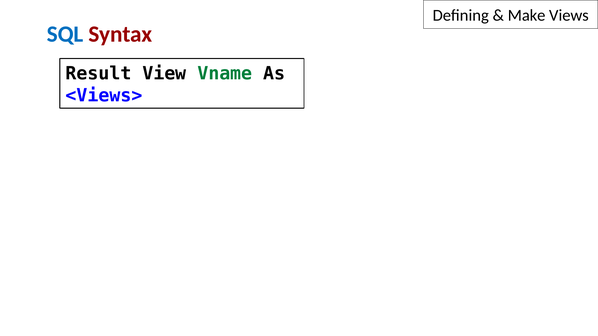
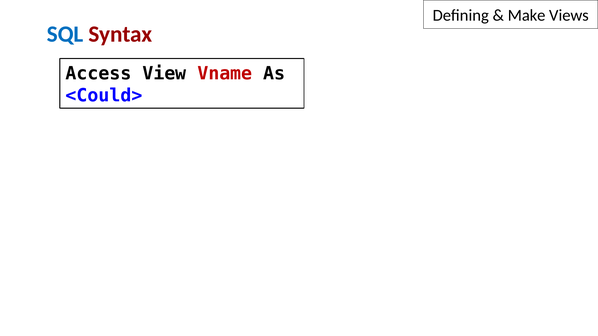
Result: Result -> Access (99, 74)
Vname colour: green -> red (225, 74)
<Views>: <Views> -> <Could> (104, 96)
